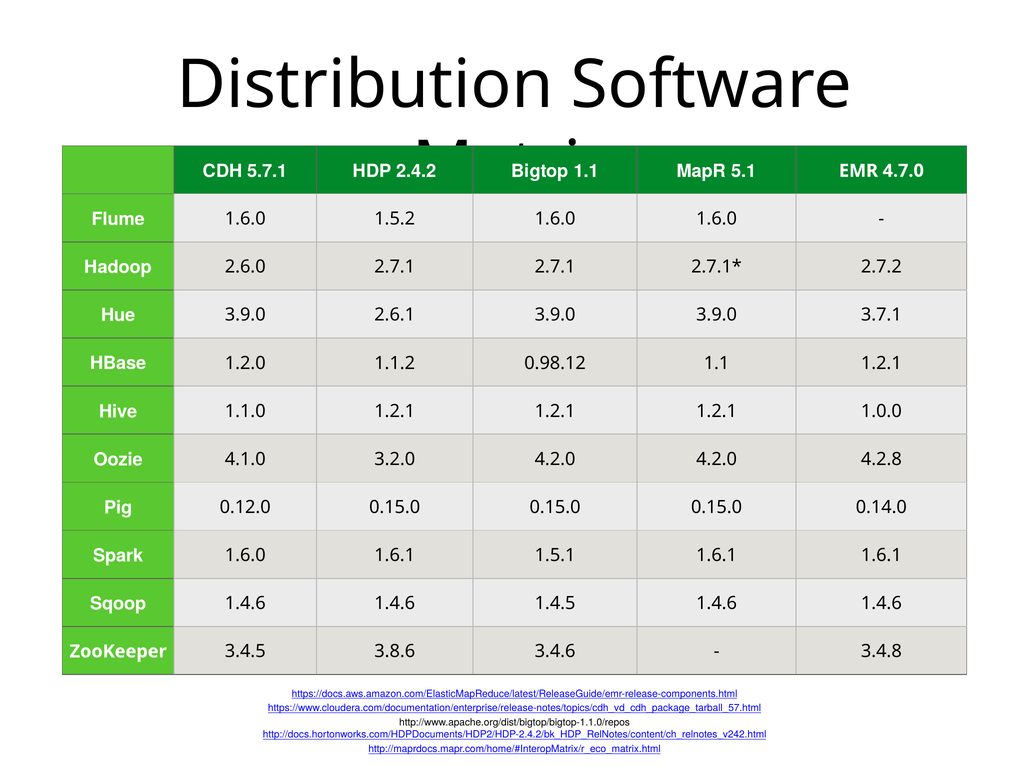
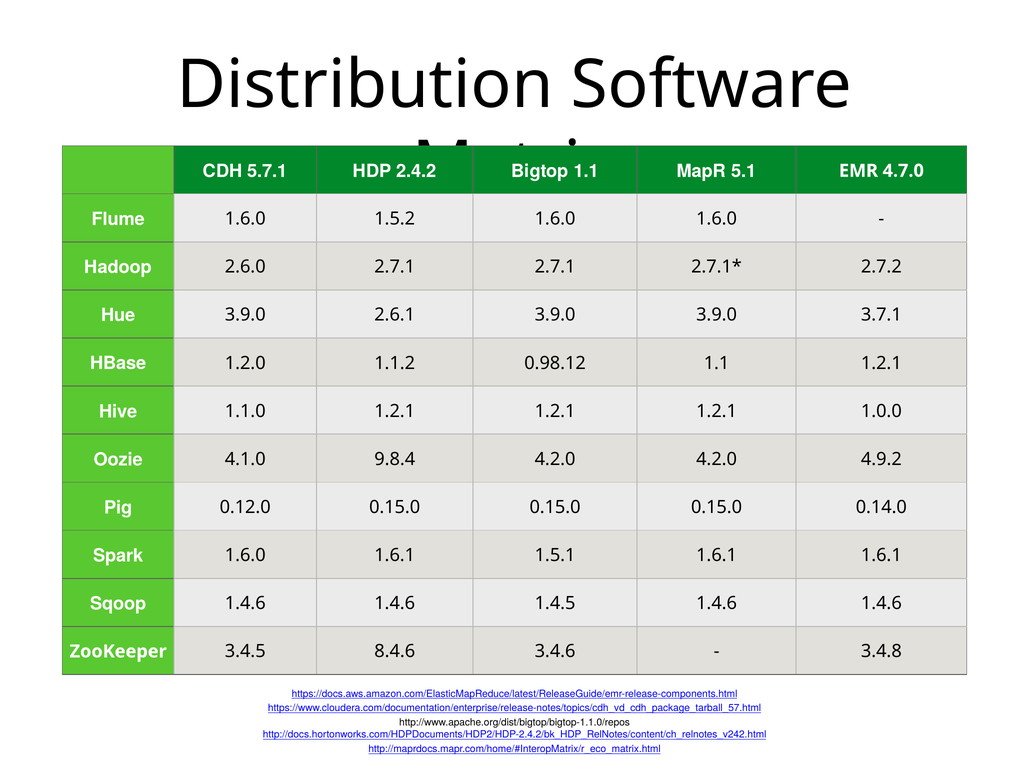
3.2.0: 3.2.0 -> 9.8.4 (395, 459)
4.2.8: 4.2.8 -> 4.9.2 (881, 459)
3.8.6: 3.8.6 -> 8.4.6 (395, 651)
